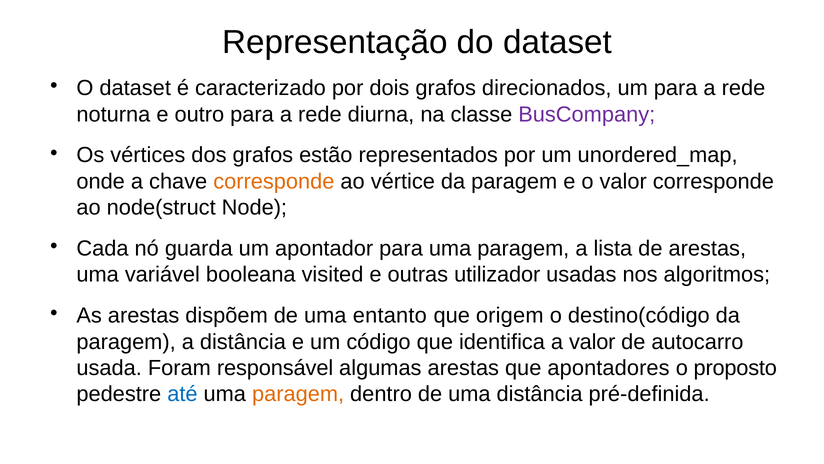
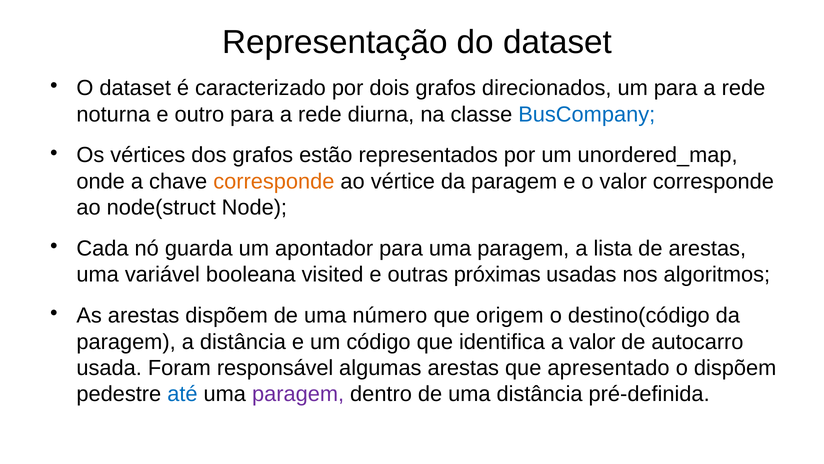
BusCompany colour: purple -> blue (587, 114)
utilizador: utilizador -> próximas (497, 274)
entanto: entanto -> número (390, 315)
apontadores: apontadores -> apresentado (609, 368)
o proposto: proposto -> dispõem (735, 368)
paragem colour: orange -> purple (298, 394)
